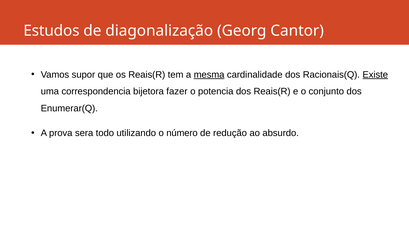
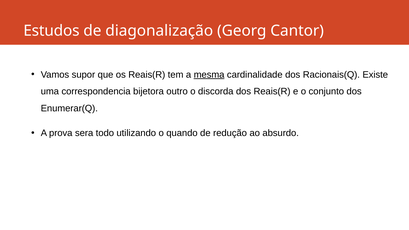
Existe underline: present -> none (375, 75)
fazer: fazer -> outro (177, 92)
potencia: potencia -> discorda (216, 92)
número: número -> quando (182, 133)
